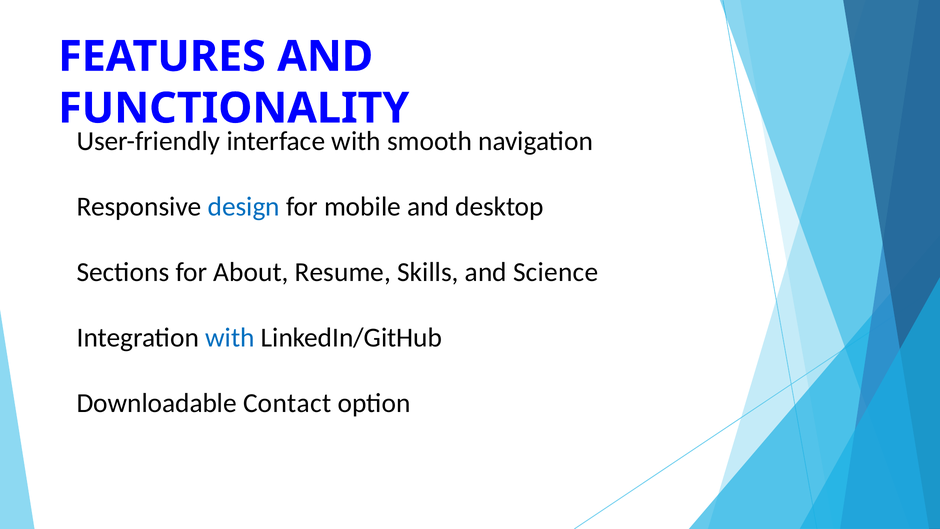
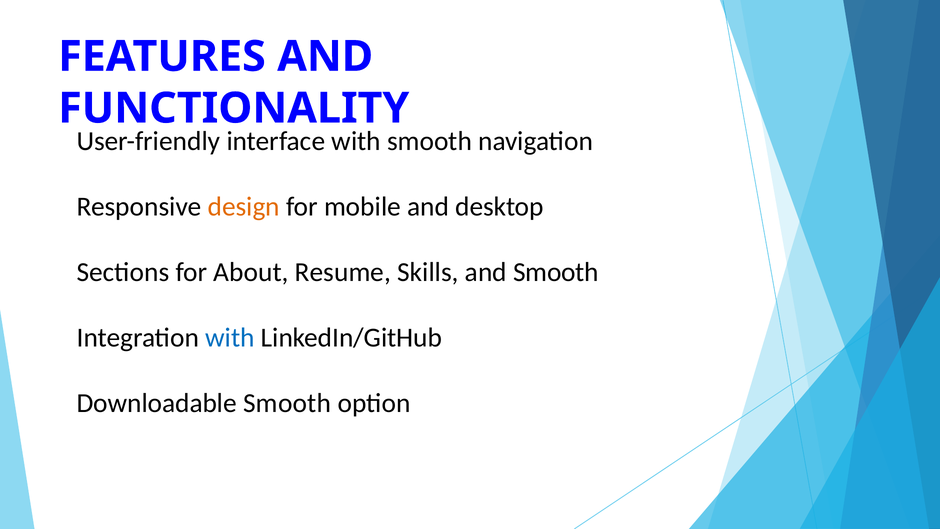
design colour: blue -> orange (244, 206)
and Science: Science -> Smooth (556, 272)
Downloadable Contact: Contact -> Smooth (287, 403)
